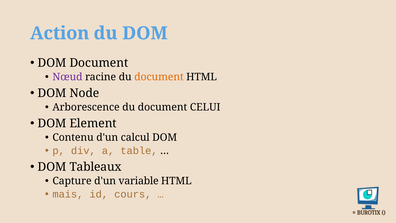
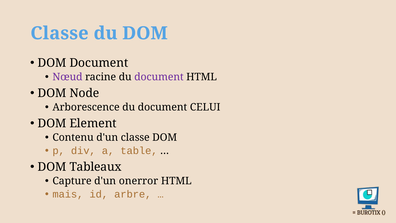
Action: Action -> Classe (59, 33)
document colour: orange -> purple (159, 77)
d'un calcul: calcul -> classe (135, 137)
variable: variable -> onerror (138, 181)
cours: cours -> arbre (133, 194)
